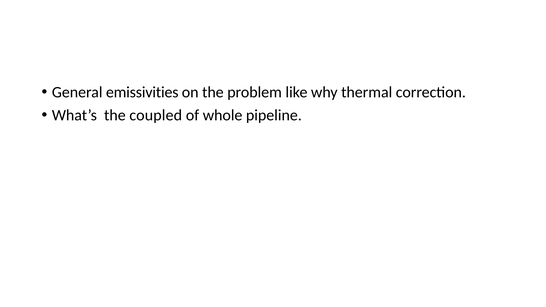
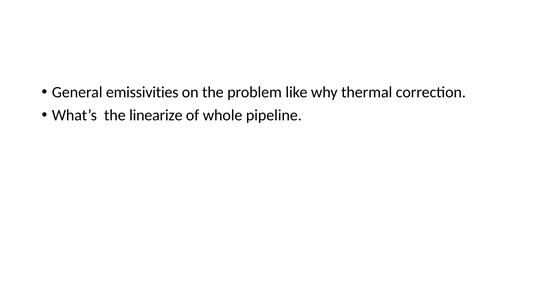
coupled: coupled -> linearize (156, 115)
